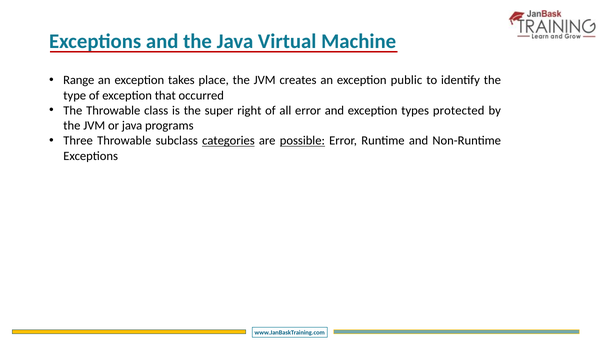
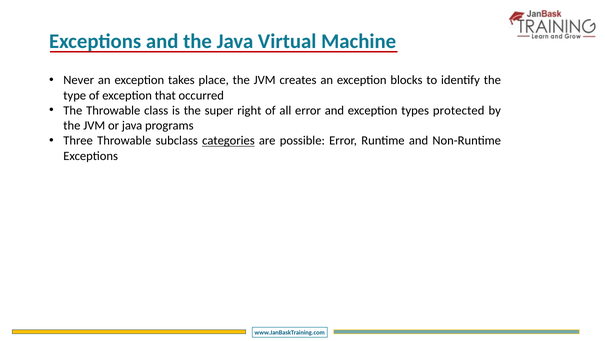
Range: Range -> Never (79, 80)
public: public -> blocks (407, 80)
possible underline: present -> none (302, 141)
